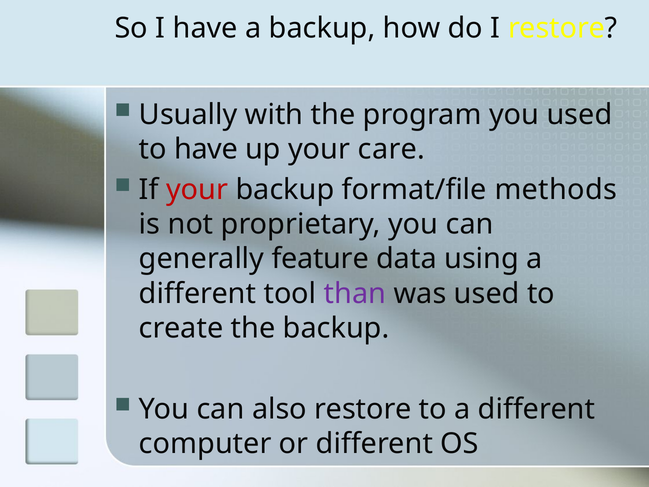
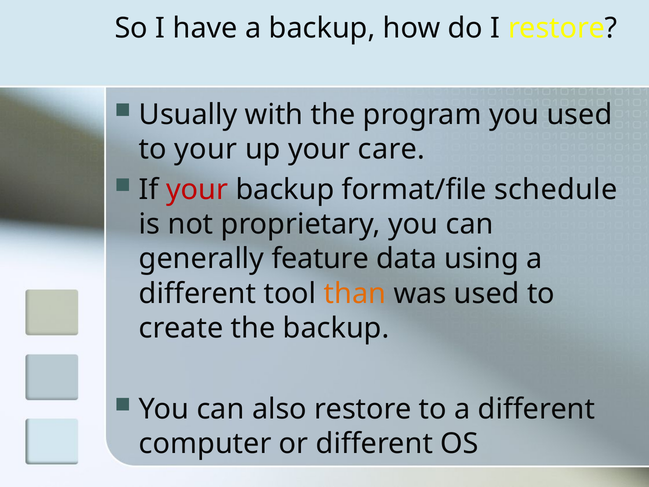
to have: have -> your (206, 149)
methods: methods -> schedule (556, 190)
than colour: purple -> orange (355, 293)
